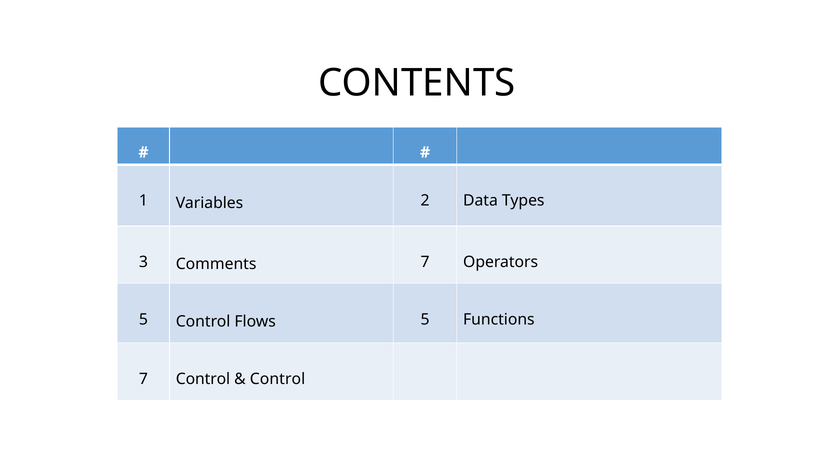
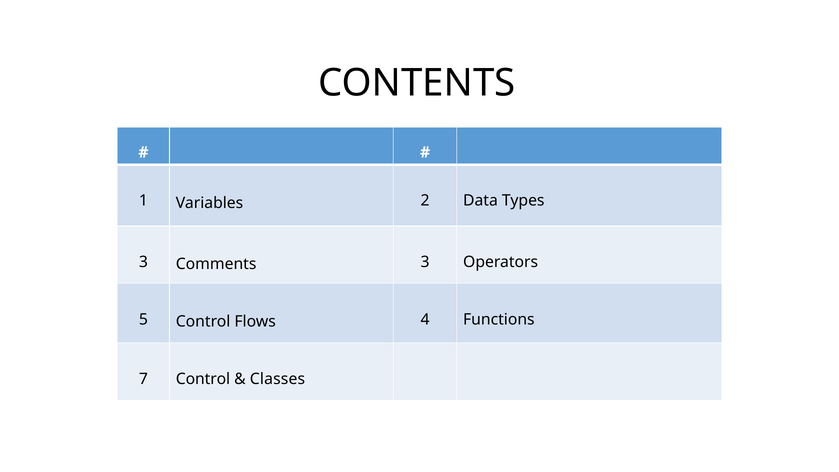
Comments 7: 7 -> 3 (425, 262)
Flows 5: 5 -> 4 (425, 319)
Control: Control -> Classes (277, 379)
